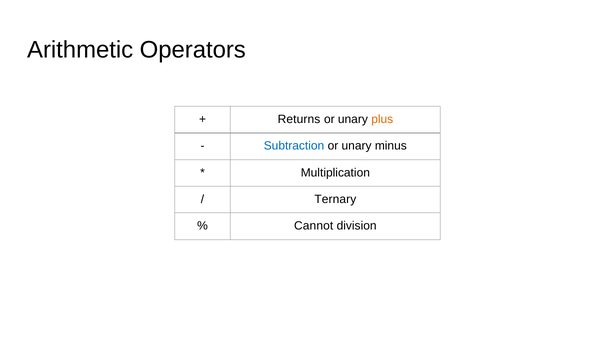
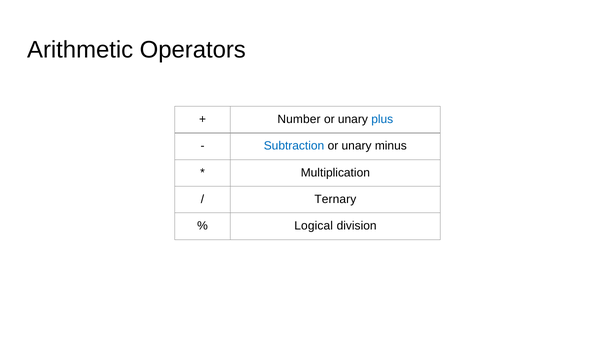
Returns: Returns -> Number (299, 119)
plus colour: orange -> blue (382, 119)
Cannot: Cannot -> Logical (314, 226)
